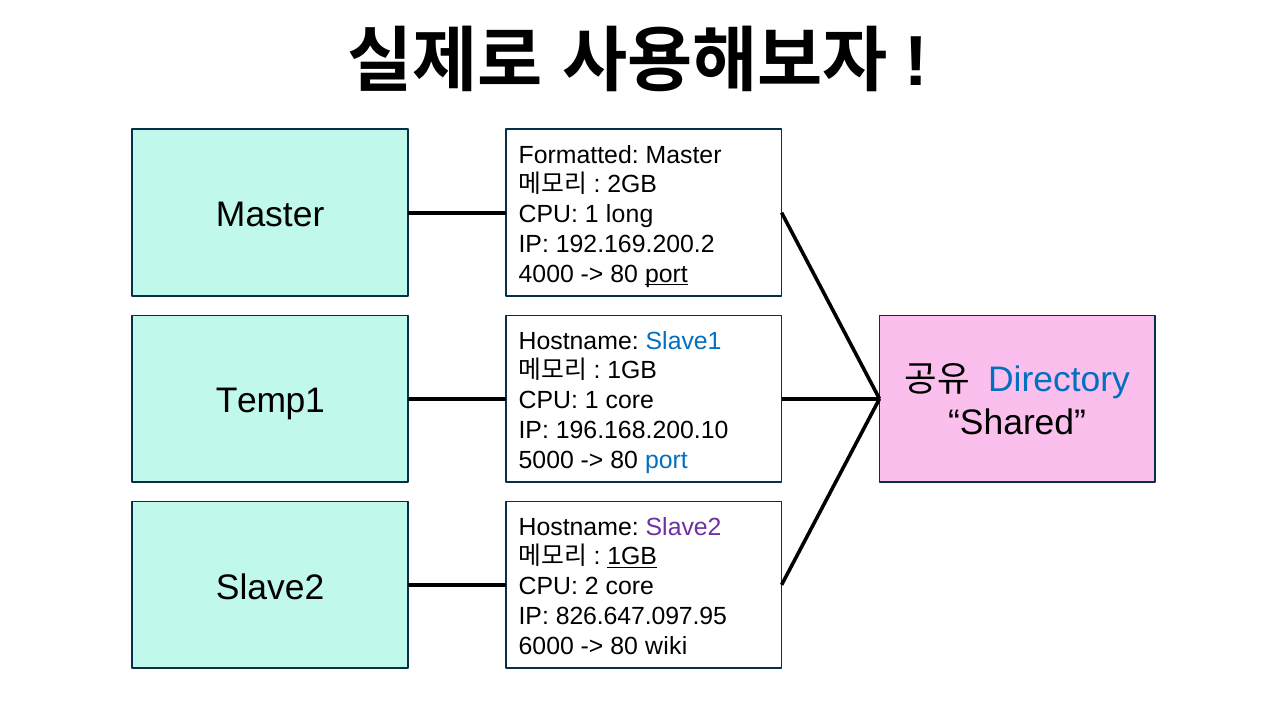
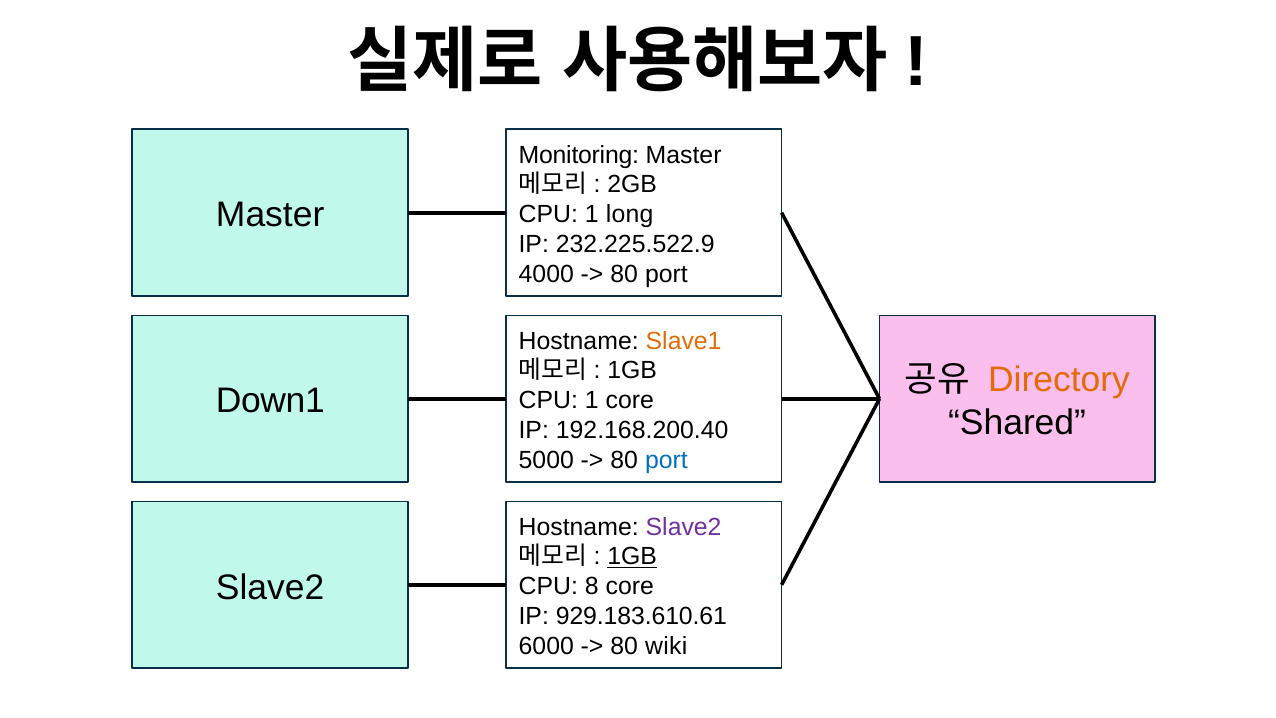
Formatted: Formatted -> Monitoring (579, 155)
192.169.200.2: 192.169.200.2 -> 232.225.522.9 (635, 244)
port underline: present -> none (666, 274)
Slave1 colour: blue -> orange (684, 341)
Directory colour: blue -> orange (1059, 380)
Temp1: Temp1 -> Down1 (270, 401)
196.168.200.10: 196.168.200.10 -> 192.168.200.40 (642, 430)
2: 2 -> 8 (592, 586)
826.647.097.95: 826.647.097.95 -> 929.183.610.61 (641, 616)
